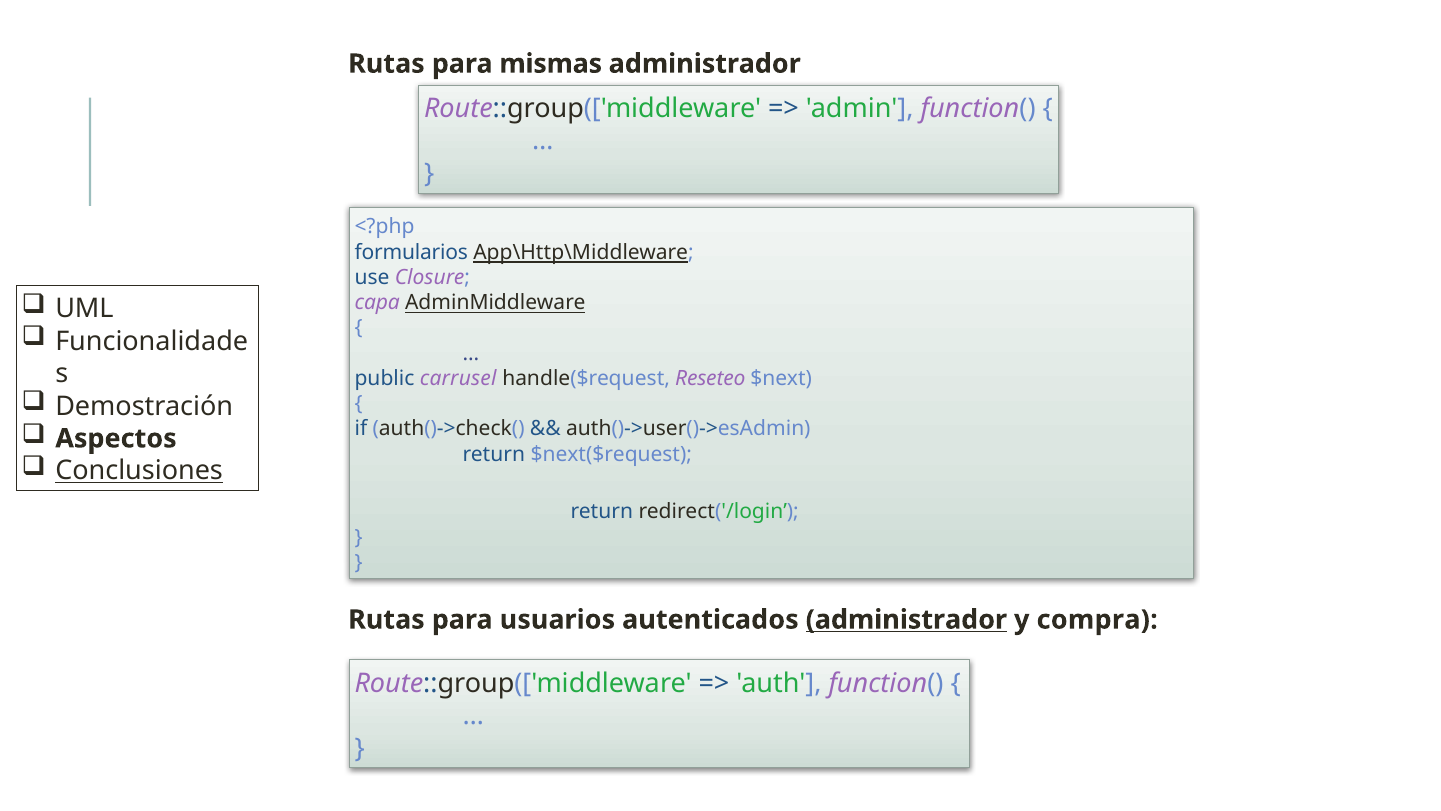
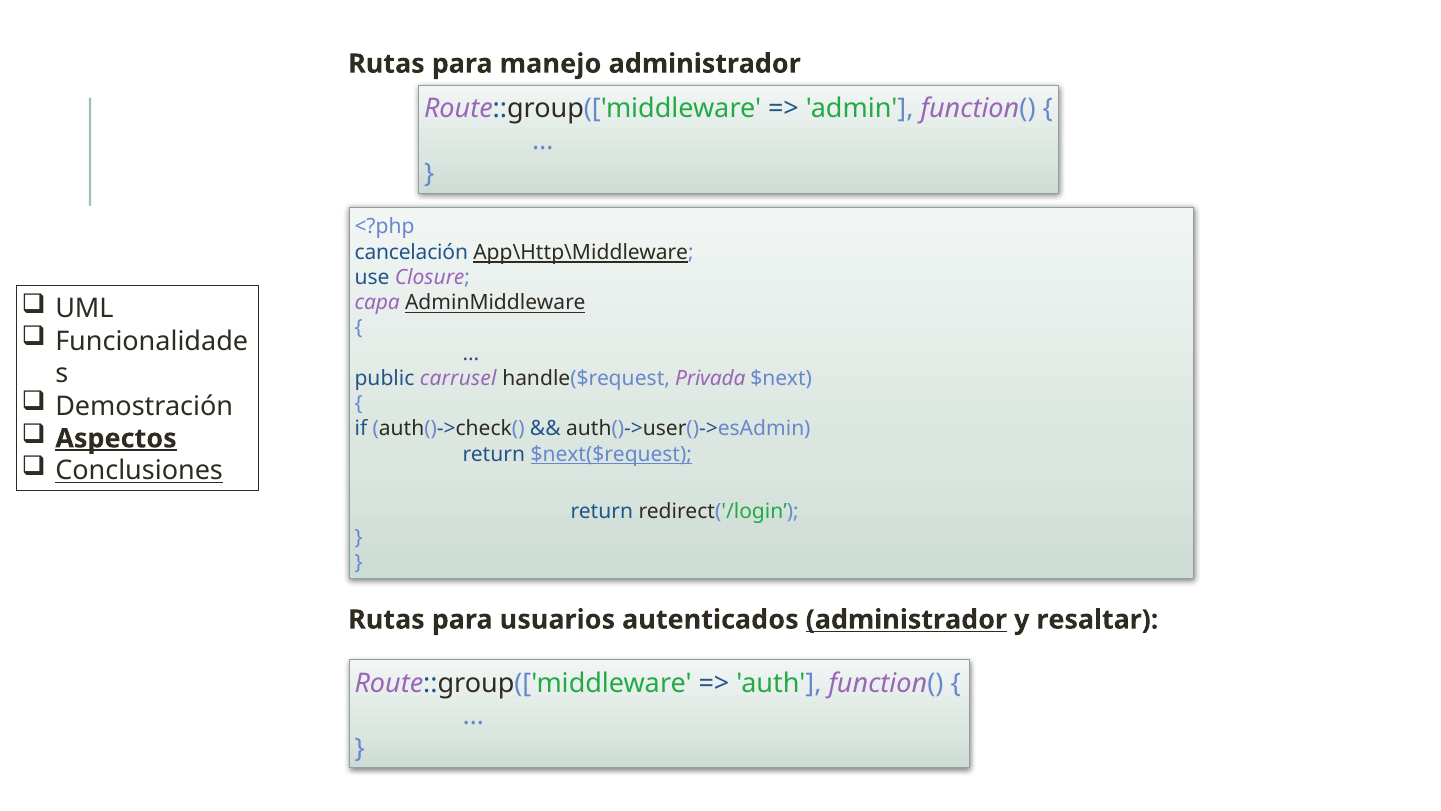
mismas: mismas -> manejo (551, 64)
formularios: formularios -> cancelación (411, 252)
Reseteo: Reseteo -> Privada (710, 378)
Aspectos underline: none -> present (116, 438)
$next($request underline: none -> present (611, 454)
compra: compra -> resaltar (1097, 619)
